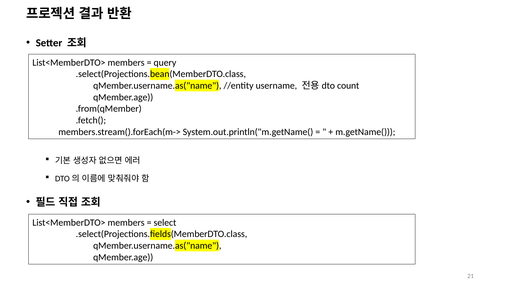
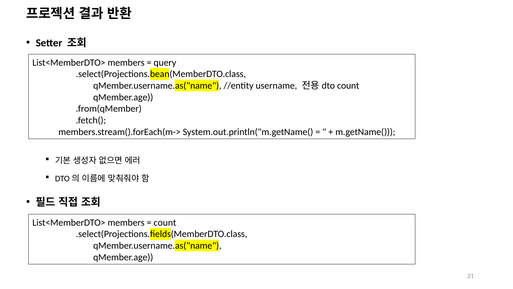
select: select -> count (165, 222)
